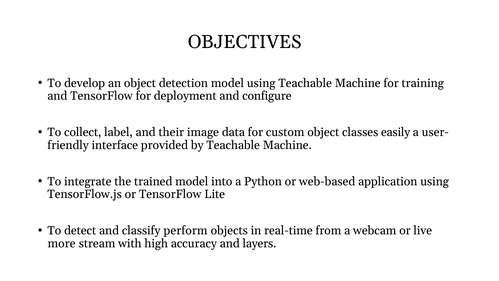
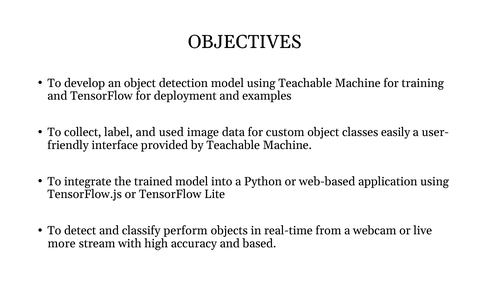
configure: configure -> examples (267, 96)
their: their -> used (171, 132)
layers: layers -> based (259, 243)
